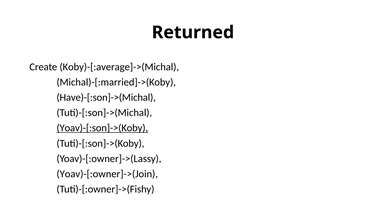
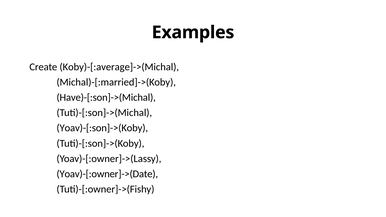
Returned: Returned -> Examples (193, 32)
Yoav)-[:son]->(Koby underline: present -> none (102, 128)
Yoav)-[:owner]->(Join: Yoav)-[:owner]->(Join -> Yoav)-[:owner]->(Date (107, 174)
